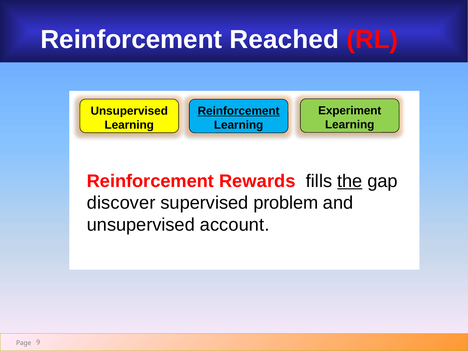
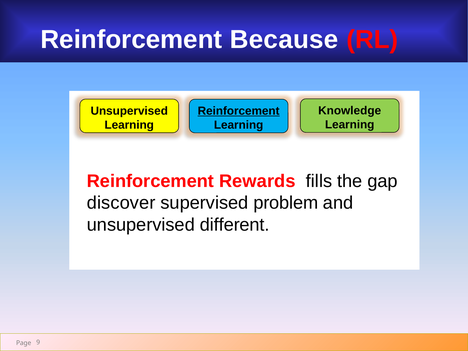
Reached: Reached -> Because (284, 40)
Experiment: Experiment -> Knowledge (350, 111)
the underline: present -> none (350, 181)
account: account -> different (235, 225)
